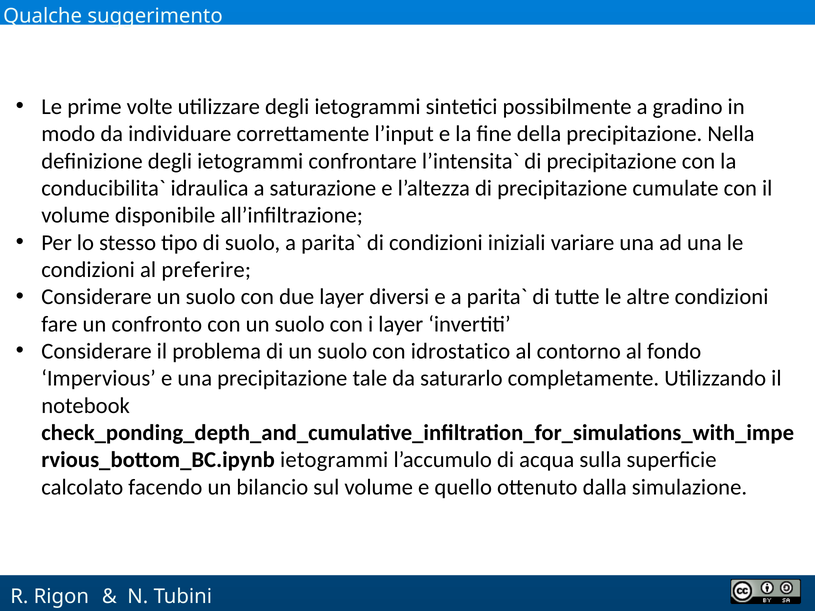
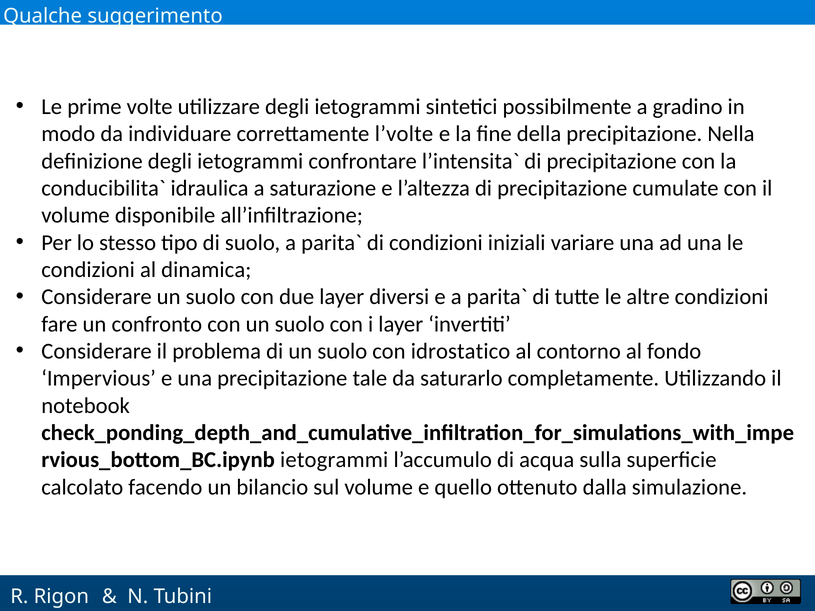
l’input: l’input -> l’volte (404, 134)
preferire: preferire -> dinamica (206, 270)
